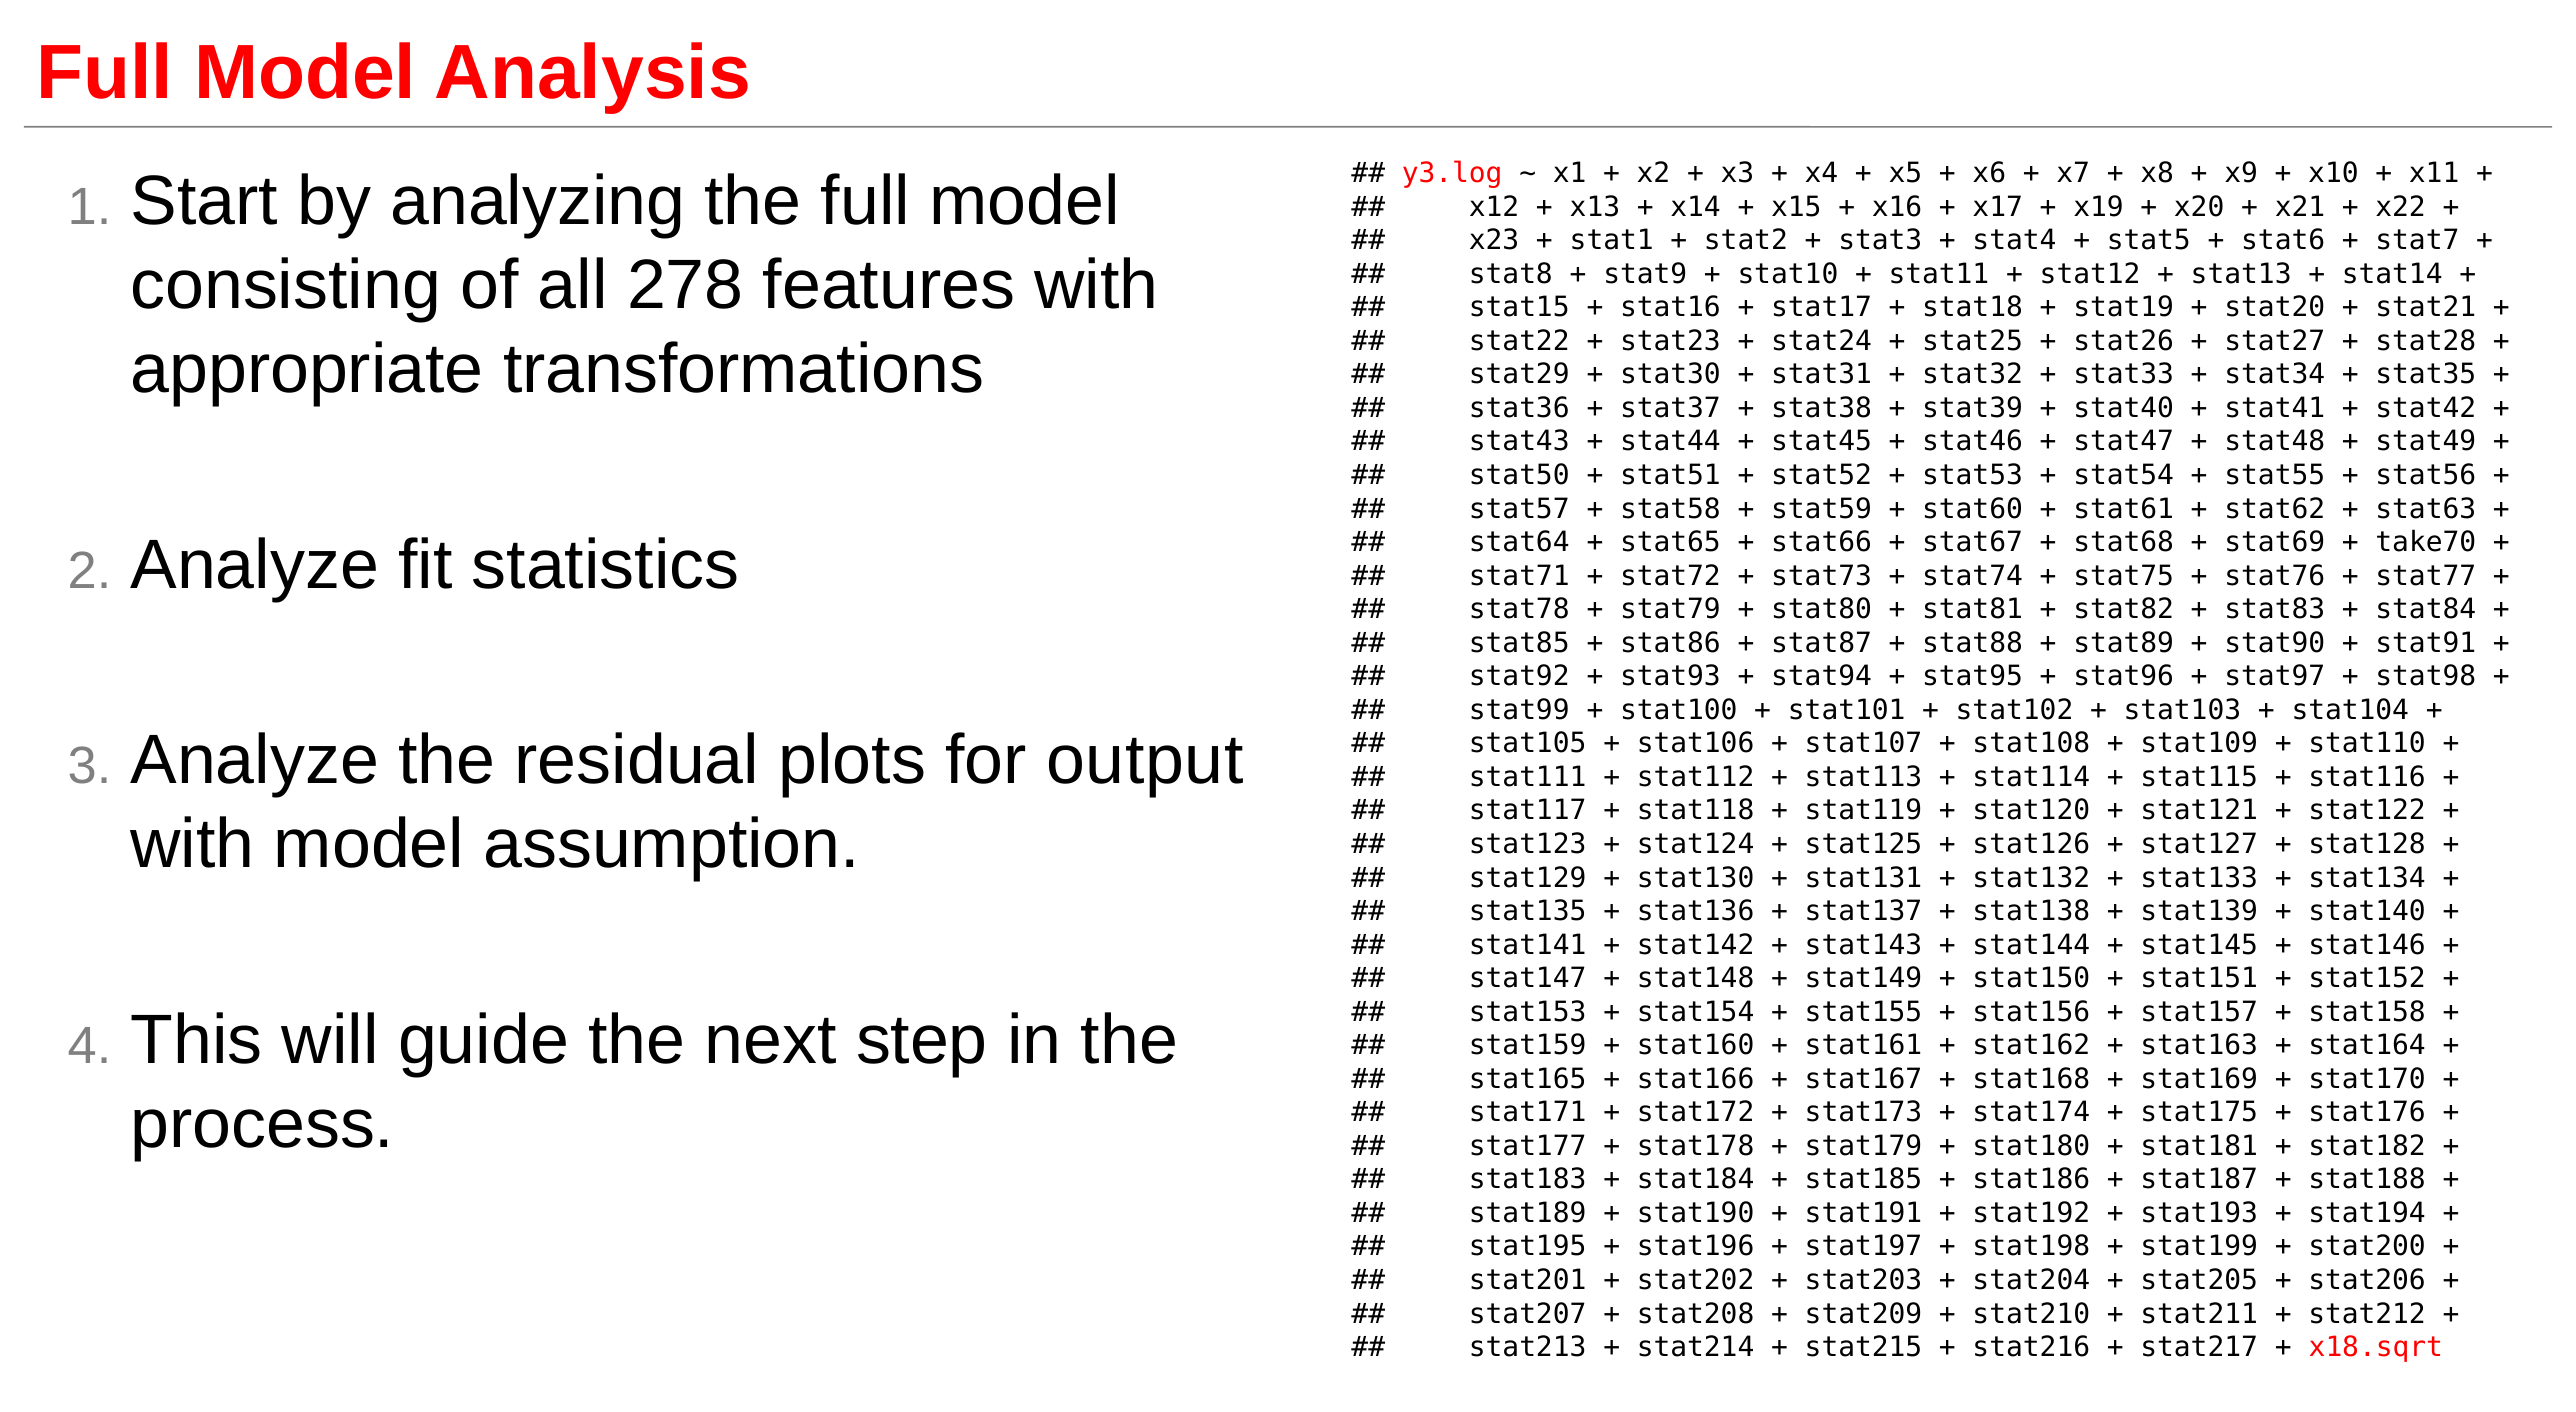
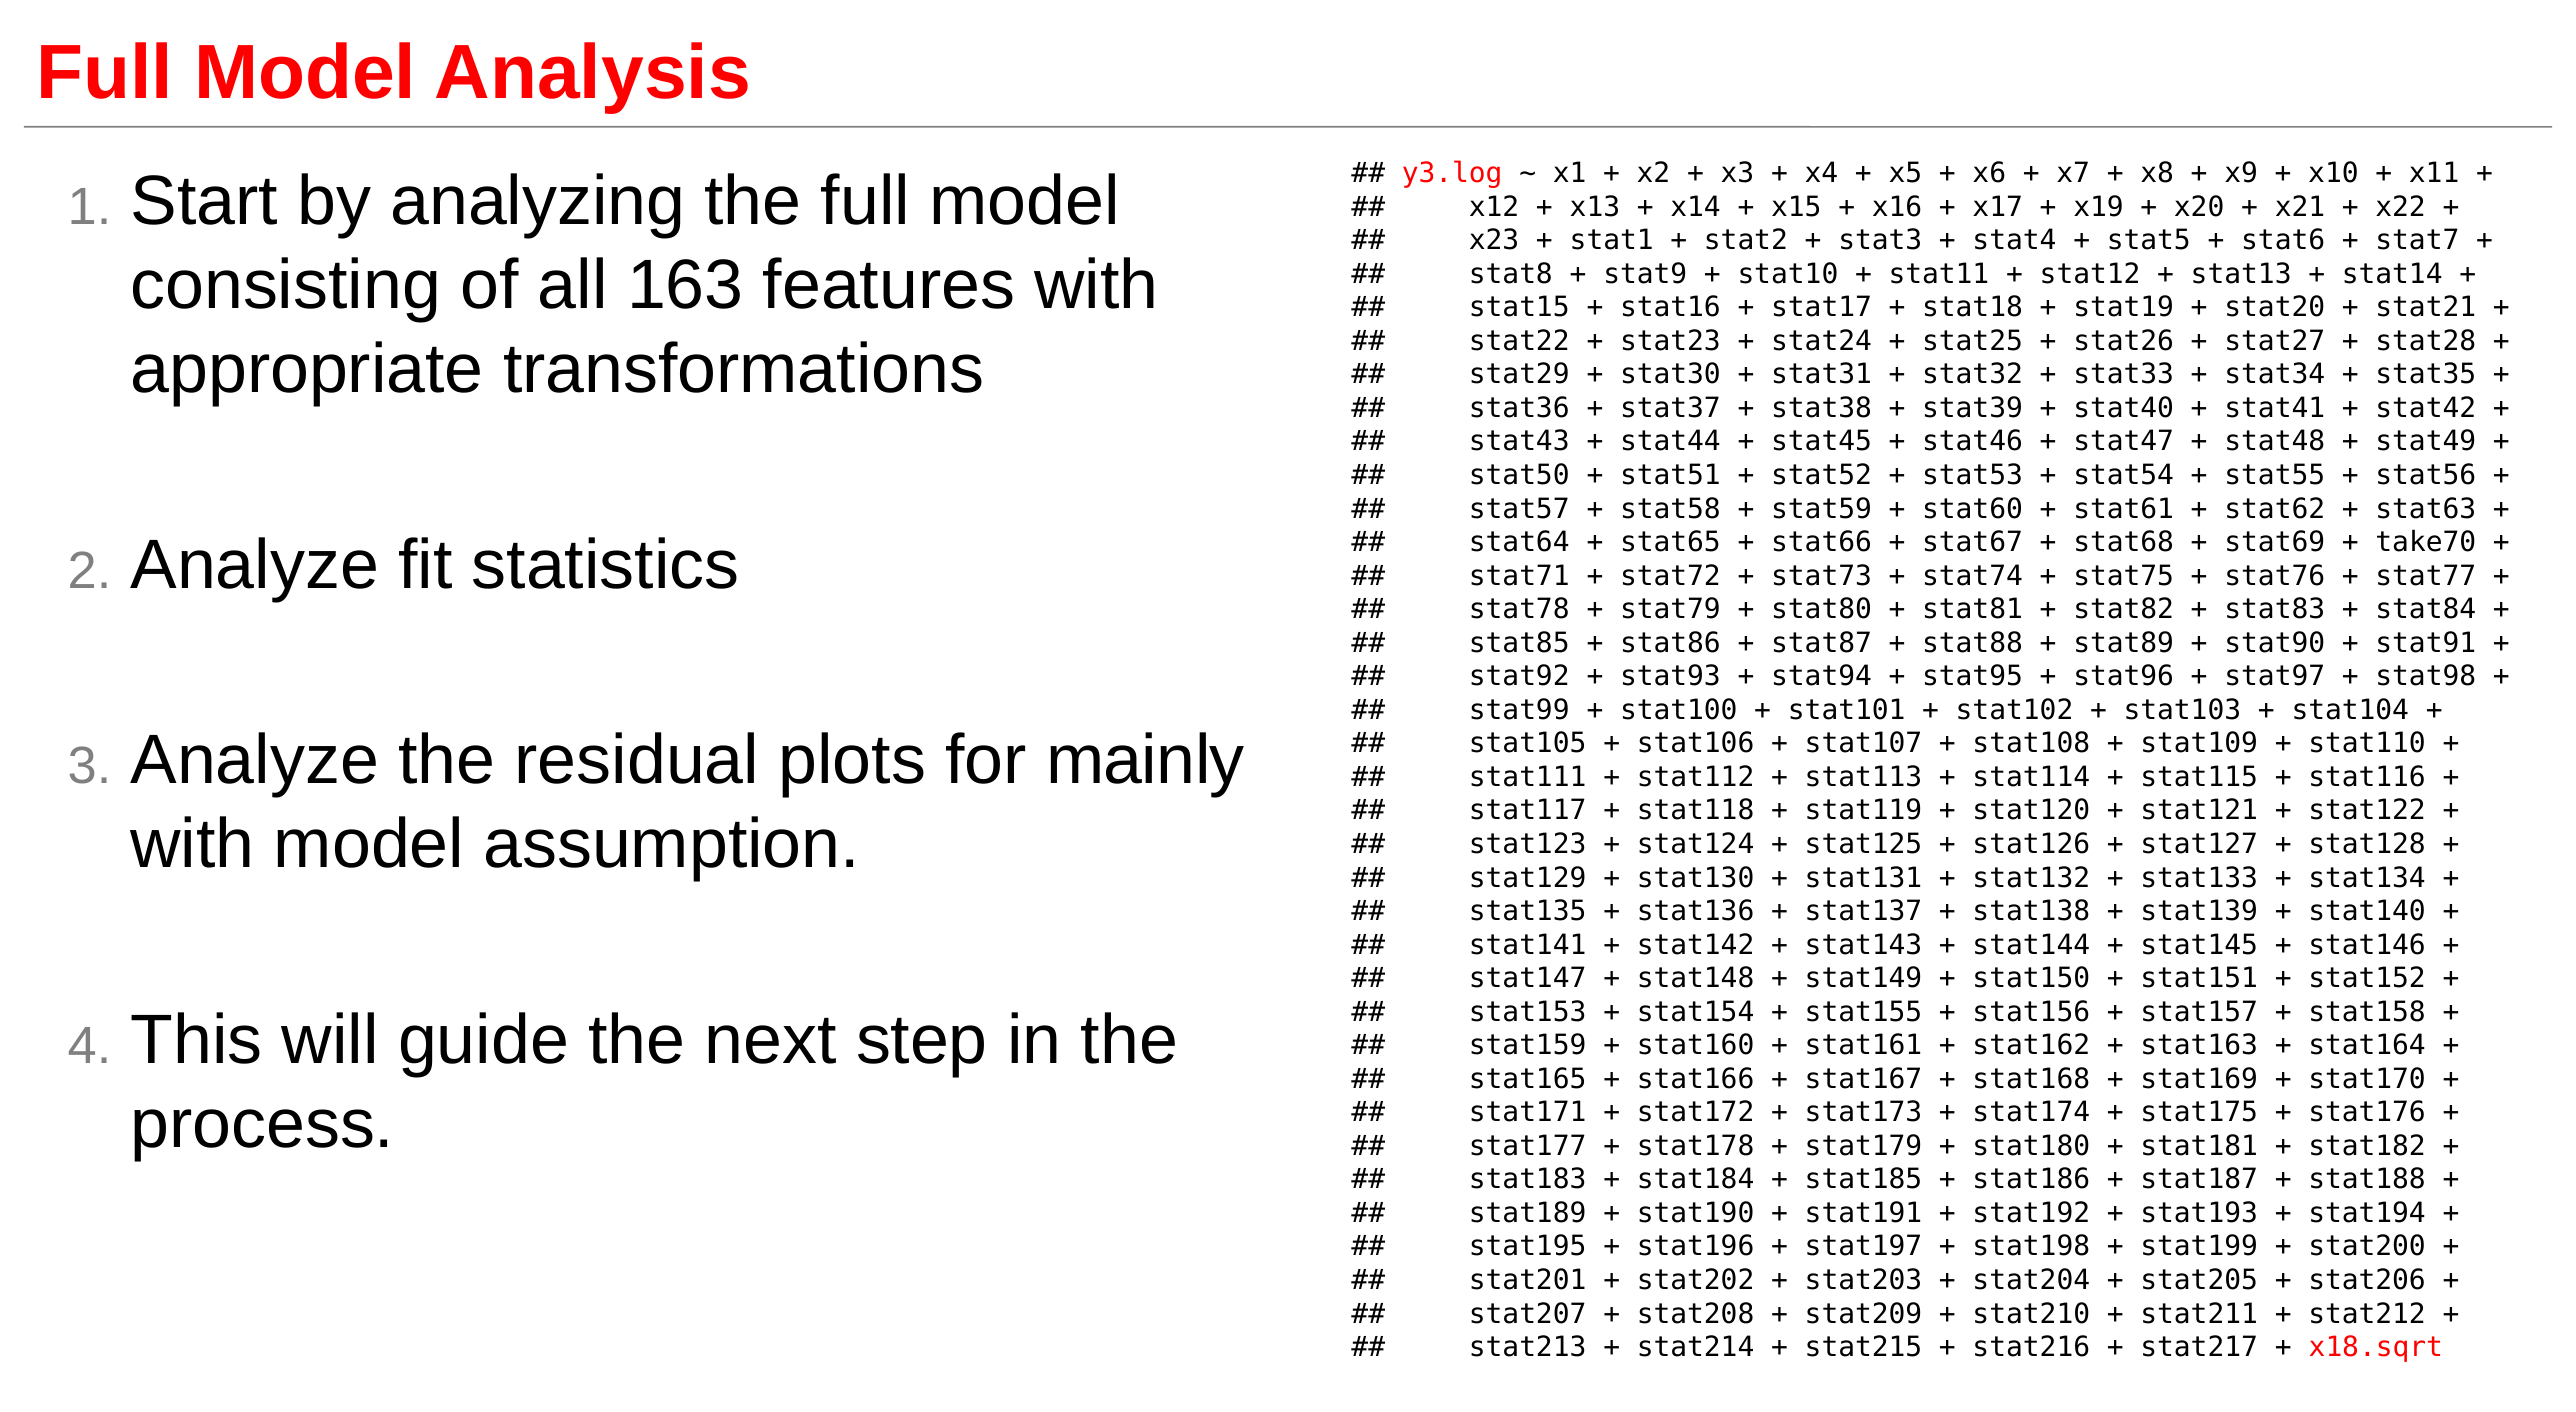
278: 278 -> 163 (685, 285)
output: output -> mainly (1146, 761)
